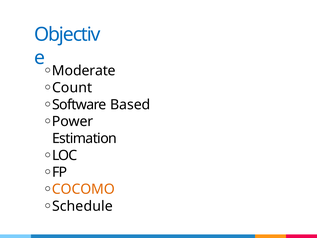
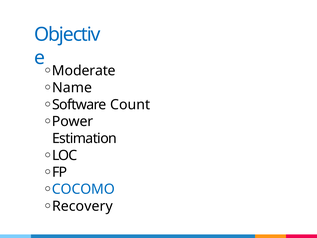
Count: Count -> Name (72, 88)
Based: Based -> Count (130, 105)
COCOMO colour: orange -> blue (83, 189)
Schedule: Schedule -> Recovery (82, 206)
